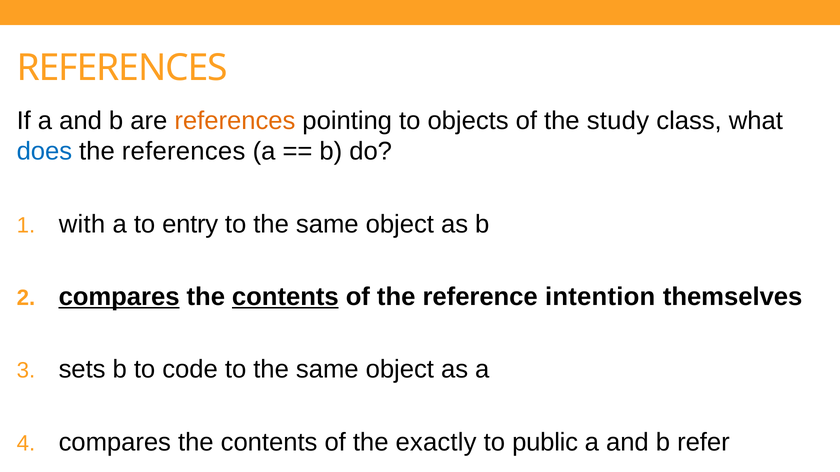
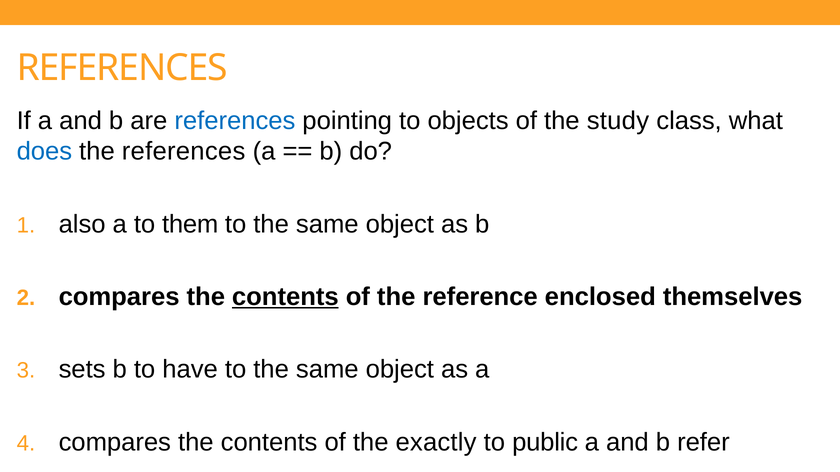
references colour: orange -> blue (235, 121)
with: with -> also (82, 224)
entry: entry -> them (190, 224)
compares underline: present -> none (119, 297)
intention: intention -> enclosed (600, 297)
code: code -> have (190, 370)
